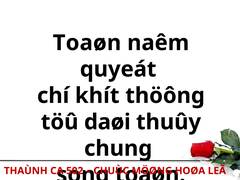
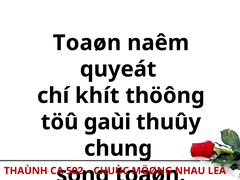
daøi: daøi -> gaùi (107, 122)
HOØA: HOØA -> NHAU (190, 171)
